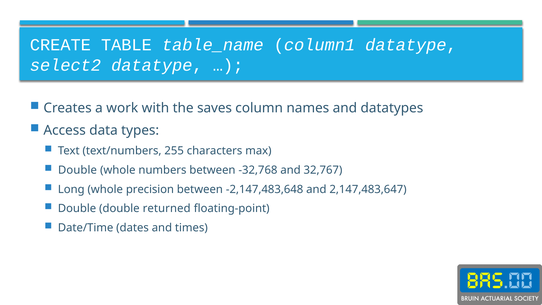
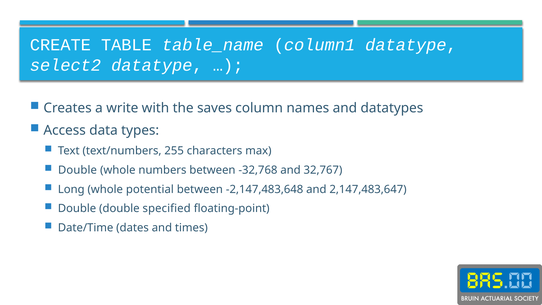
work: work -> write (122, 108)
precision: precision -> potential (150, 189)
returned: returned -> specified (167, 208)
